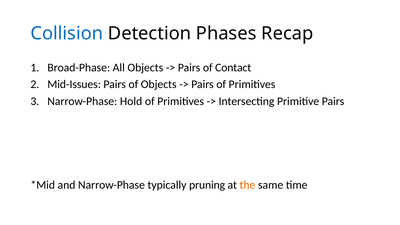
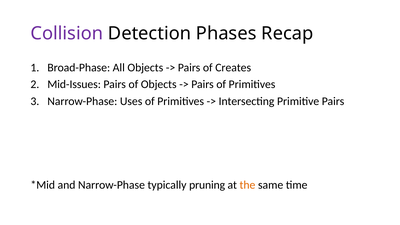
Collision colour: blue -> purple (67, 34)
Contact: Contact -> Creates (233, 68)
Hold: Hold -> Uses (131, 101)
